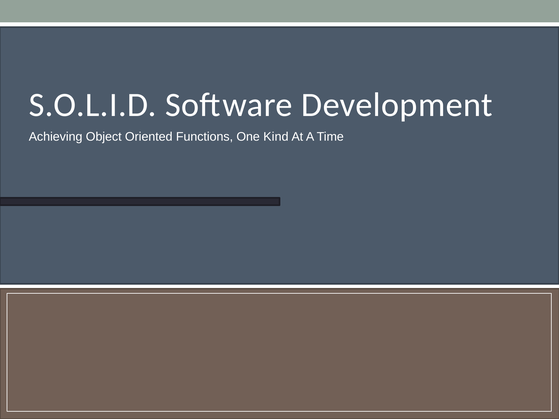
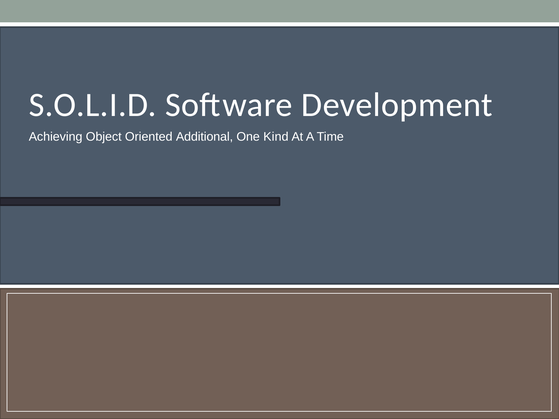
Functions: Functions -> Additional (205, 137)
